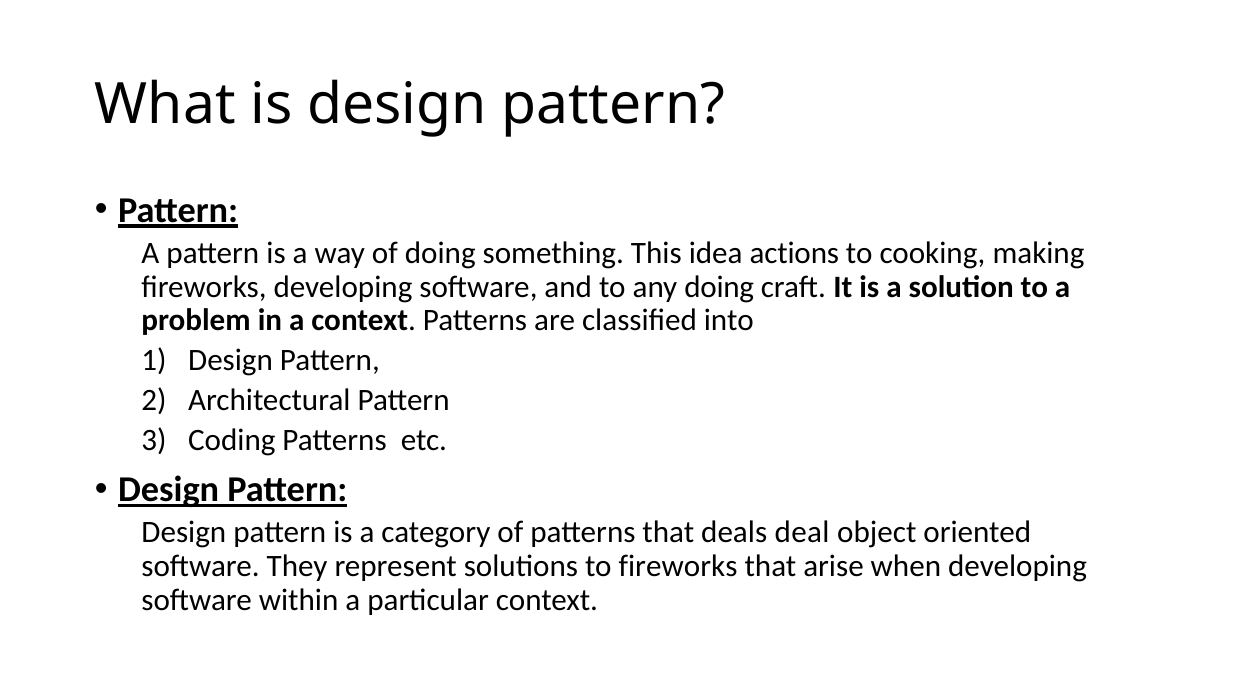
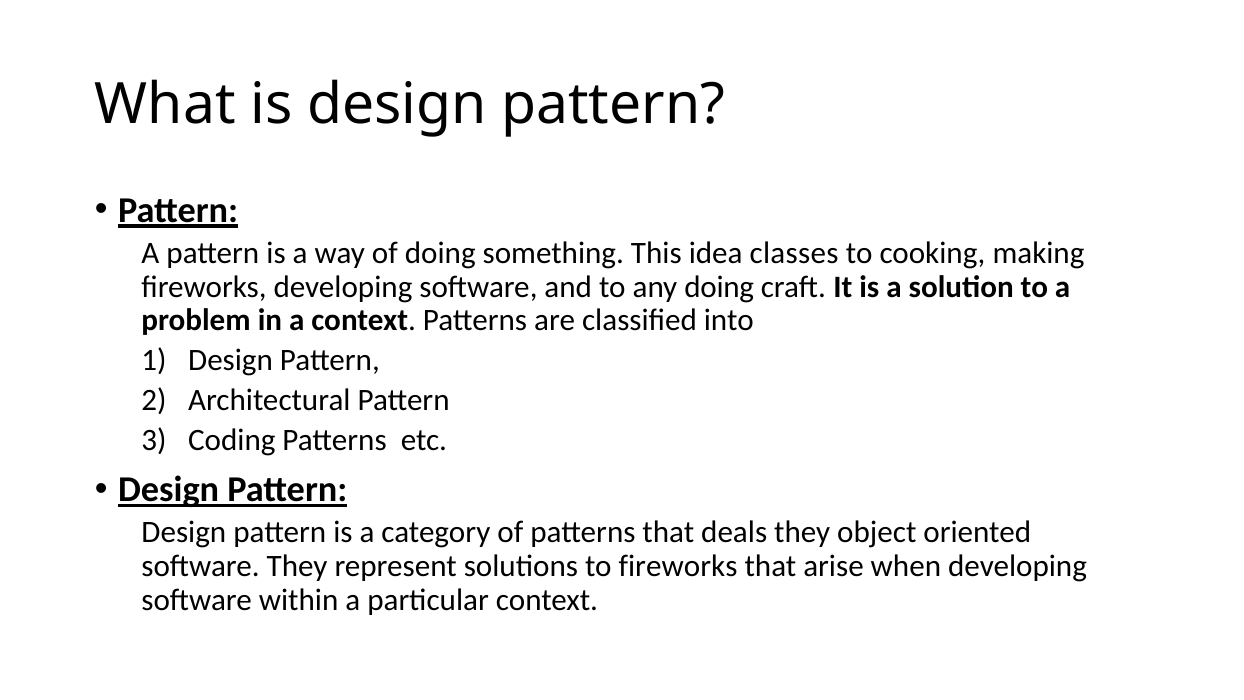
actions: actions -> classes (794, 253)
deals deal: deal -> they (802, 533)
